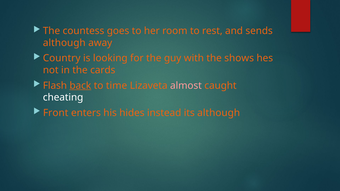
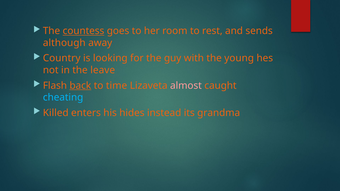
countess underline: none -> present (83, 31)
shows: shows -> young (239, 58)
cards: cards -> leave (103, 70)
cheating colour: white -> light blue (63, 97)
Front: Front -> Killed (56, 113)
its although: although -> grandma (219, 113)
